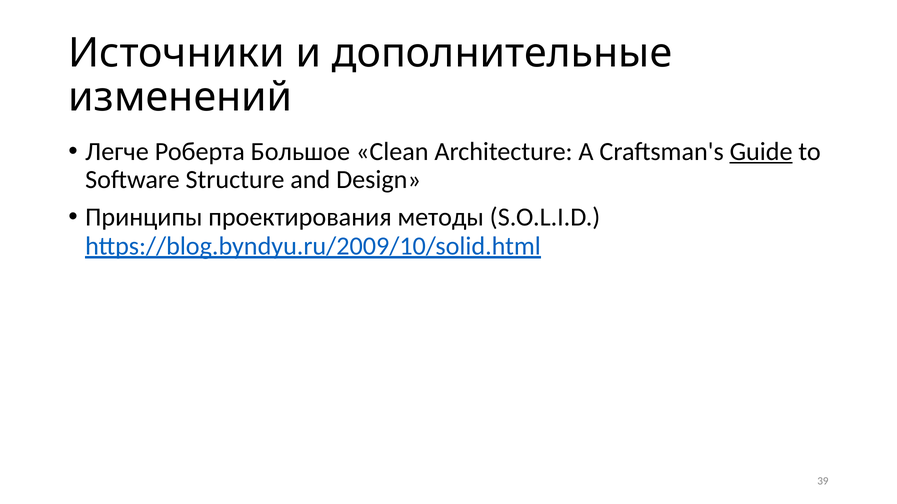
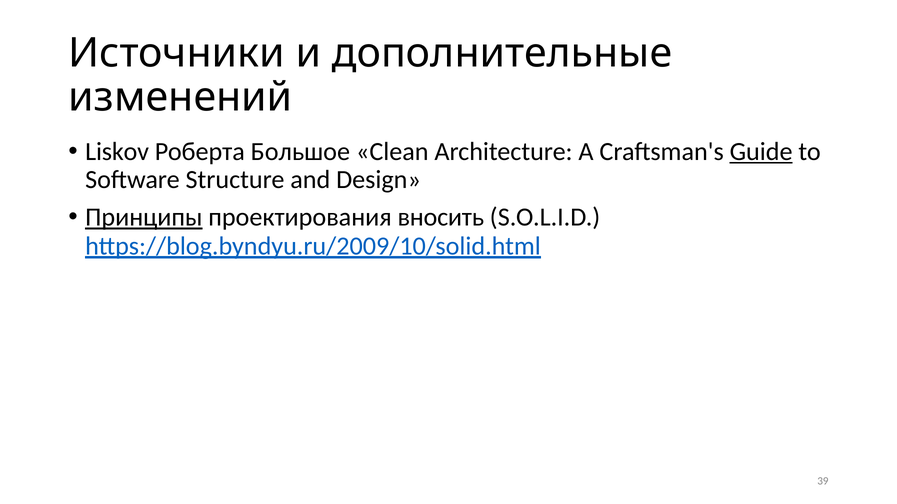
Легче: Легче -> Liskov (117, 152)
Принципы underline: none -> present (144, 218)
методы: методы -> вносить (441, 218)
